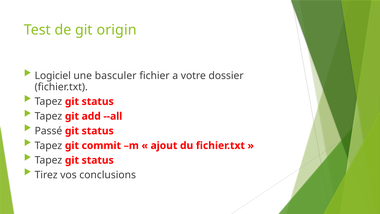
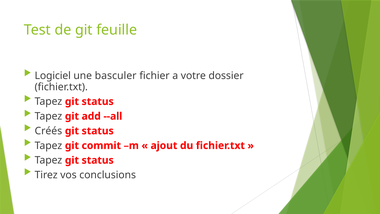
origin: origin -> feuille (117, 30)
Passé: Passé -> Créés (48, 131)
